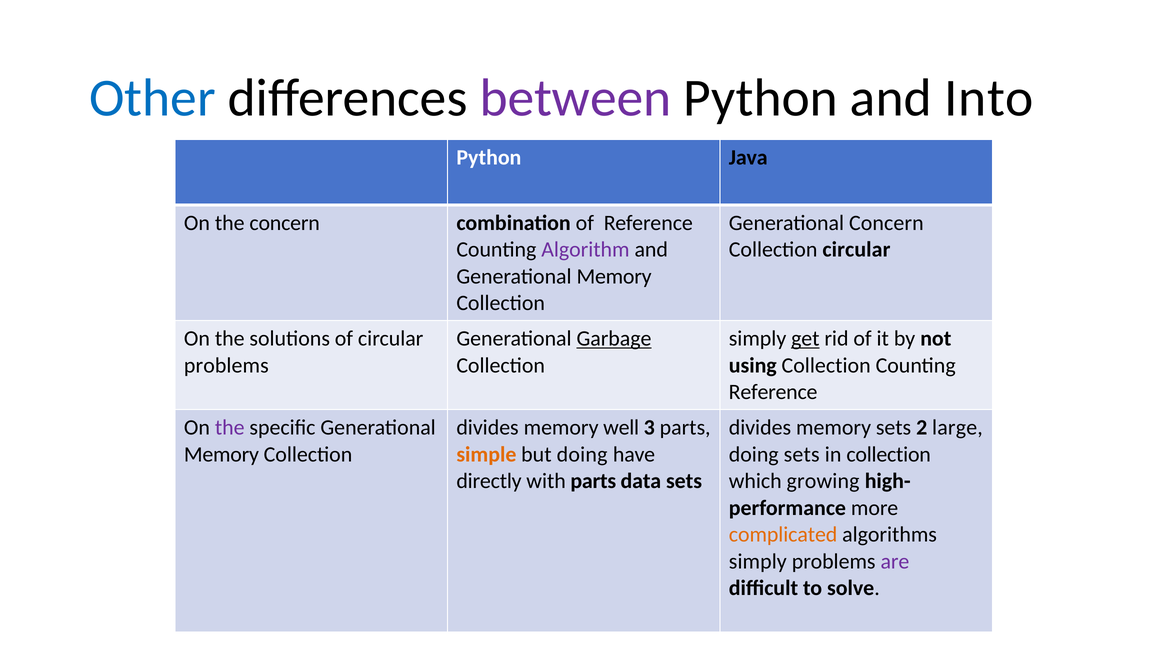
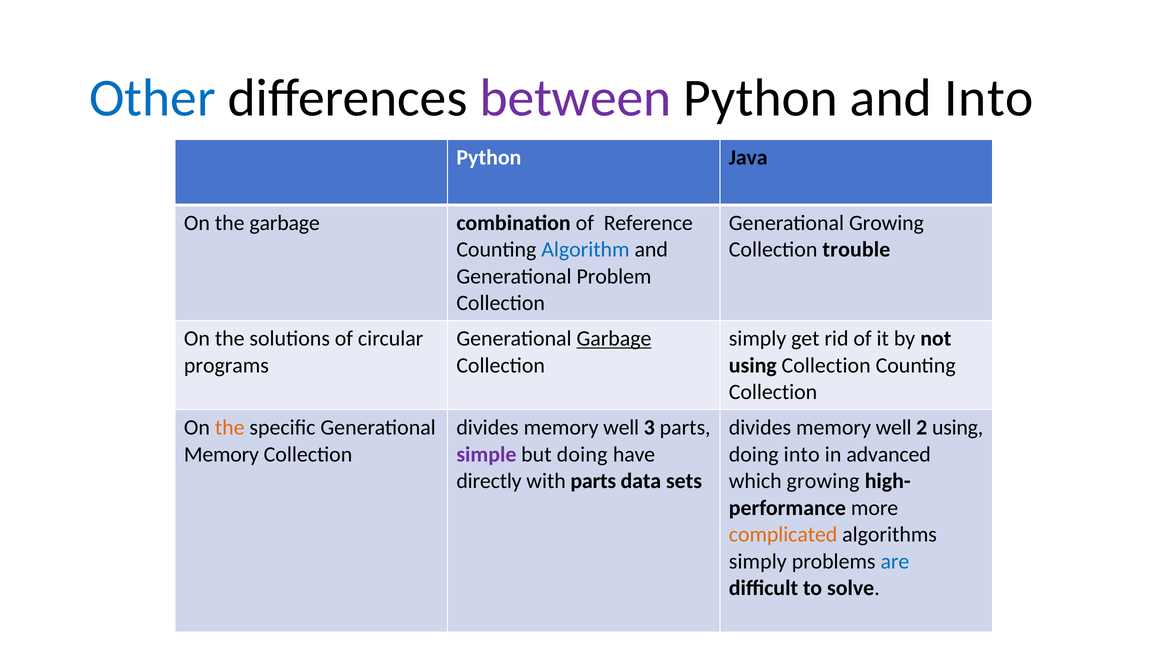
the concern: concern -> garbage (285, 223)
Generational Concern: Concern -> Growing (886, 223)
Algorithm colour: purple -> blue (585, 250)
Collection circular: circular -> trouble (856, 250)
Memory: Memory -> Problem (614, 276)
get underline: present -> none (805, 339)
problems: problems -> programs (226, 365)
Reference: Reference -> Collection (773, 392)
the colour: purple -> orange (230, 428)
sets: sets -> well (894, 428)
2 large: large -> using (958, 428)
simple colour: orange -> purple (486, 454)
doing sets: sets -> into (802, 454)
in collection: collection -> advanced (889, 454)
are colour: purple -> blue (895, 561)
